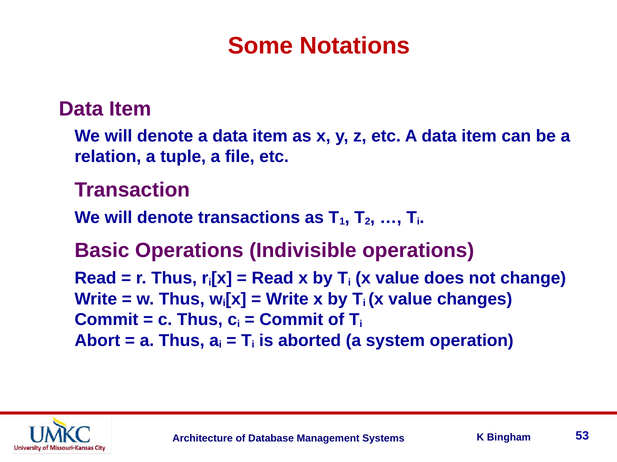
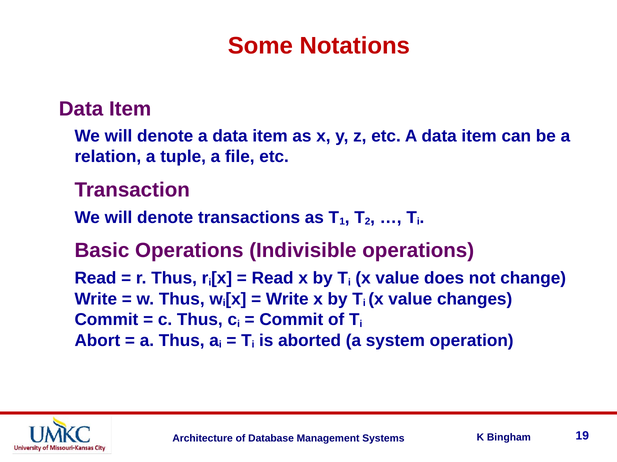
53: 53 -> 19 (582, 436)
